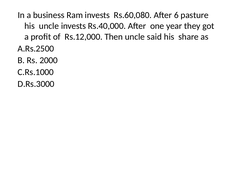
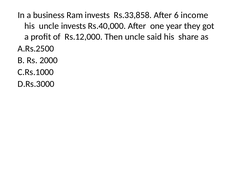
Rs.60,080: Rs.60,080 -> Rs.33,858 (133, 15)
pasture: pasture -> income (195, 15)
